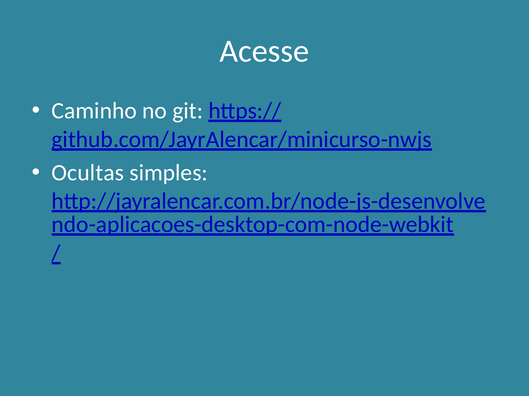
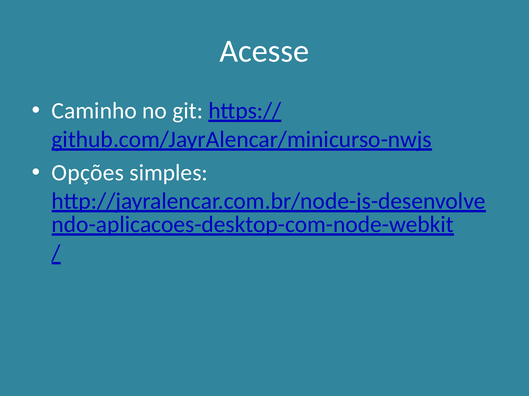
Ocultas: Ocultas -> Opções (88, 173)
